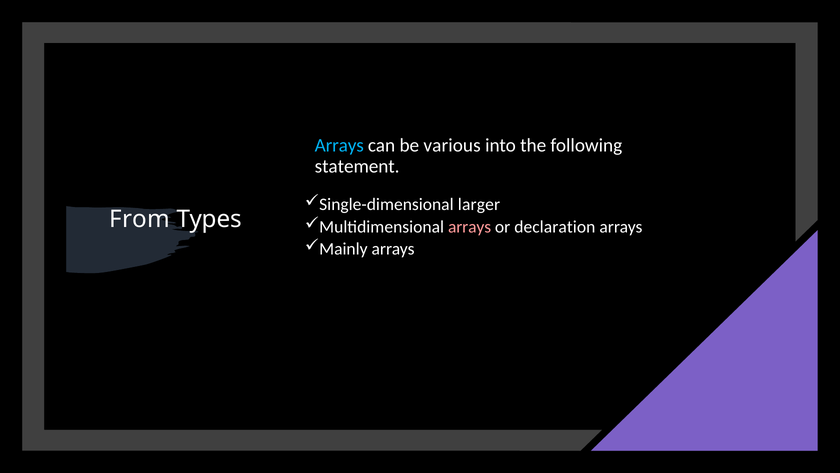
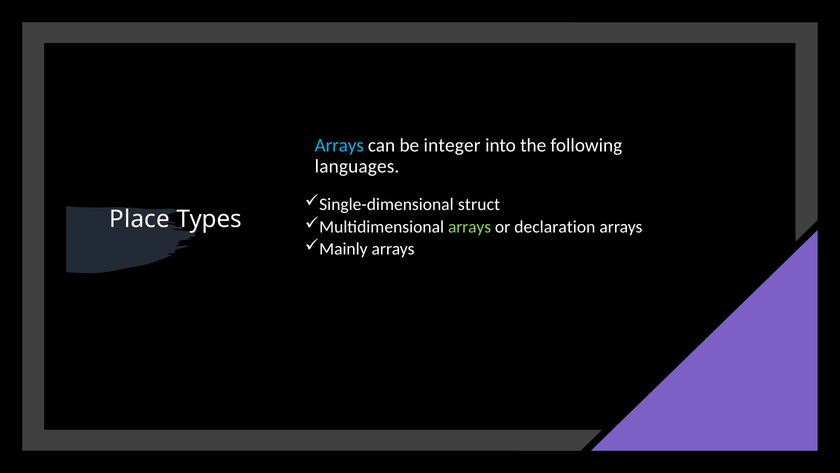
various: various -> integer (452, 145)
statement: statement -> languages (357, 166)
larger: larger -> struct (479, 204)
From: From -> Place (140, 219)
arrays colour: pink -> light green (470, 227)
